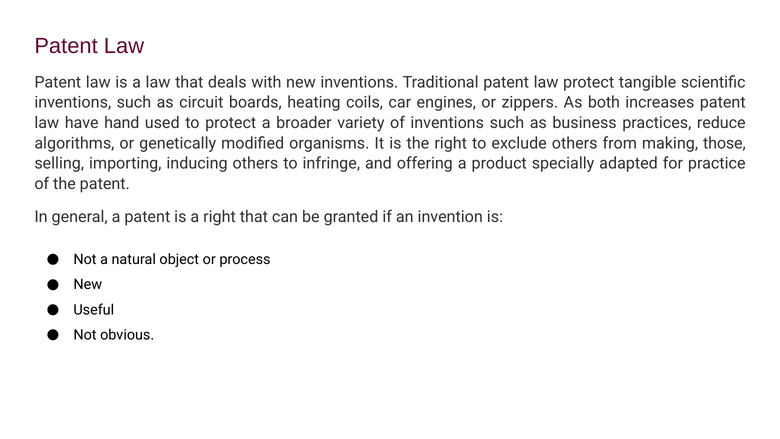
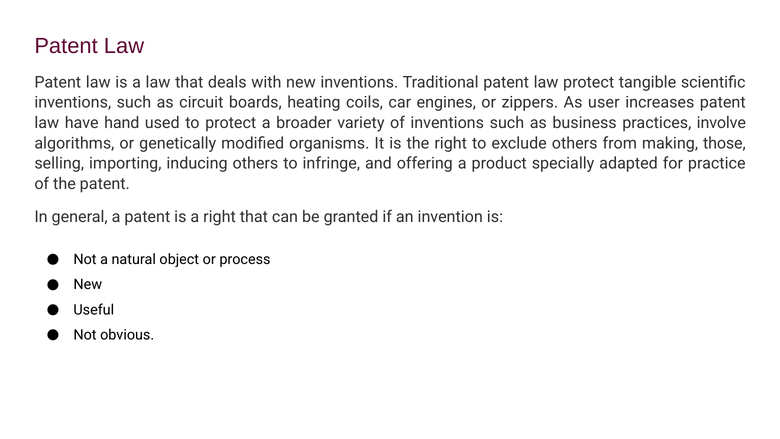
both: both -> user (604, 103)
reduce: reduce -> involve (721, 123)
